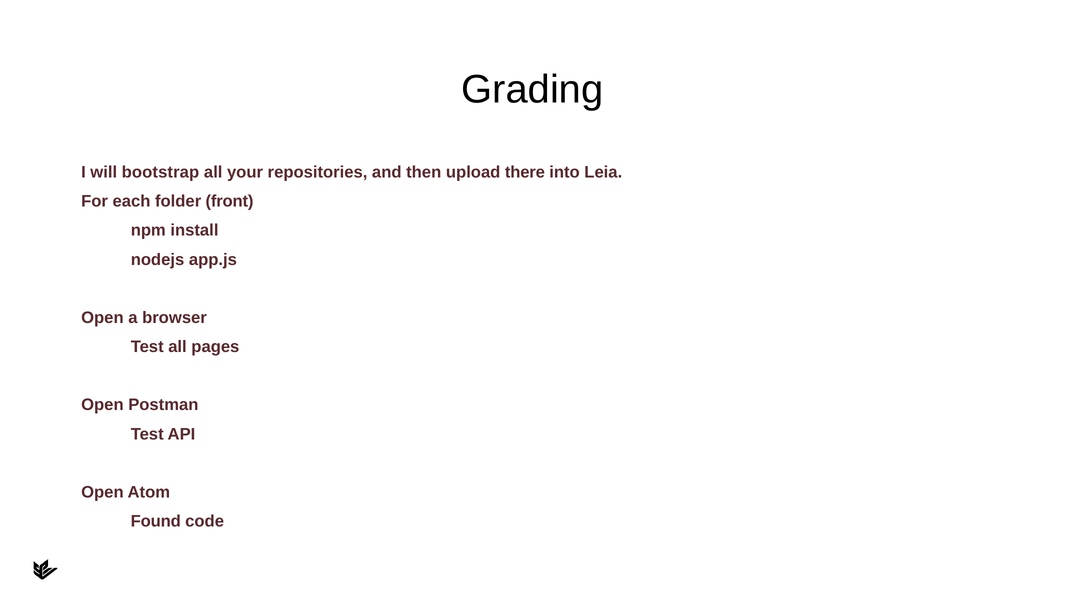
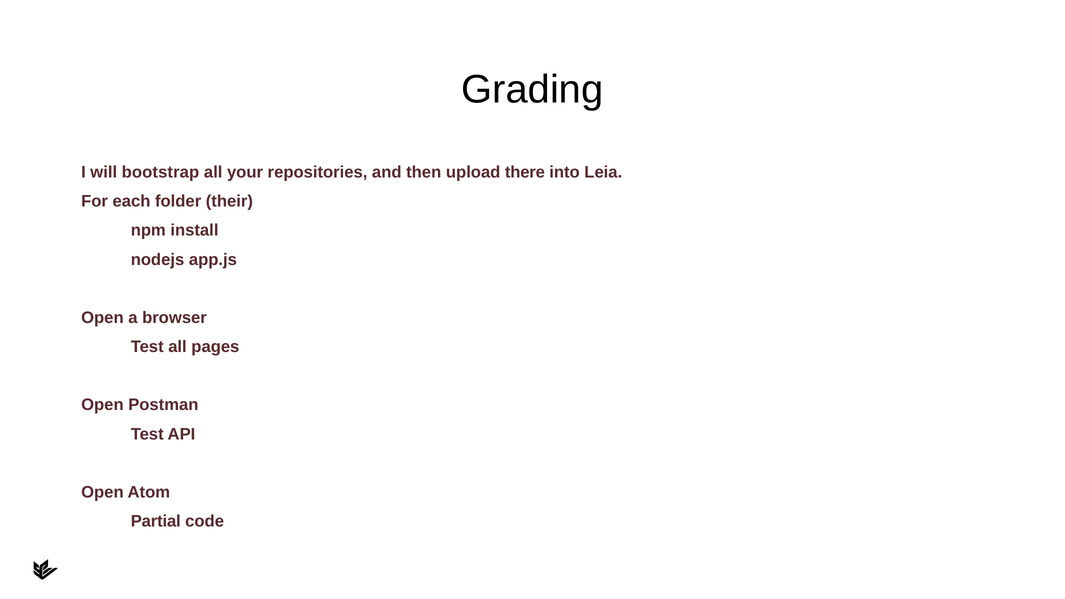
front: front -> their (229, 201)
Found: Found -> Partial (156, 521)
